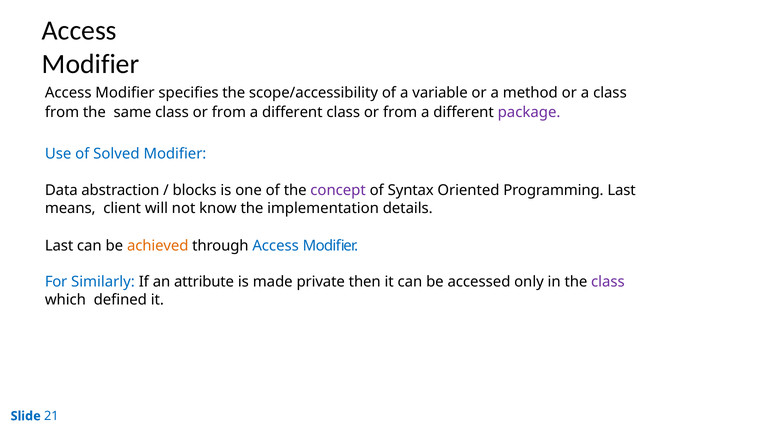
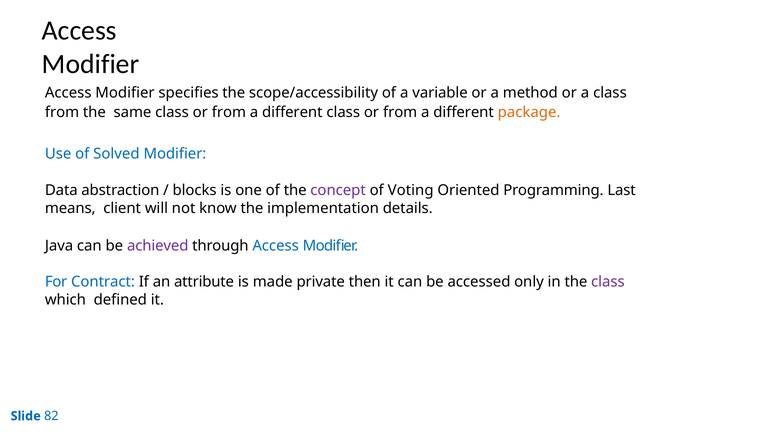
package colour: purple -> orange (529, 112)
Syntax: Syntax -> Voting (411, 190)
Last: Last -> Java (59, 245)
achieved colour: orange -> purple (158, 245)
Similarly: Similarly -> Contract (103, 282)
21: 21 -> 82 (51, 416)
